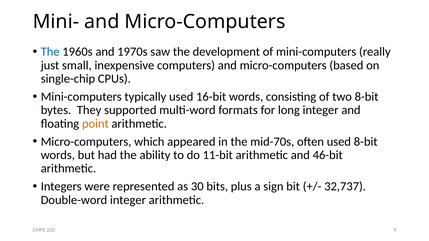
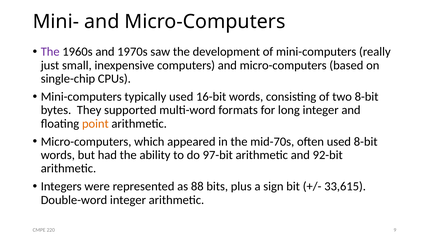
The colour: blue -> purple (50, 52)
11-bit: 11-bit -> 97-bit (218, 155)
46-bit: 46-bit -> 92-bit (328, 155)
30: 30 -> 88 (197, 187)
32,737: 32,737 -> 33,615 (345, 187)
